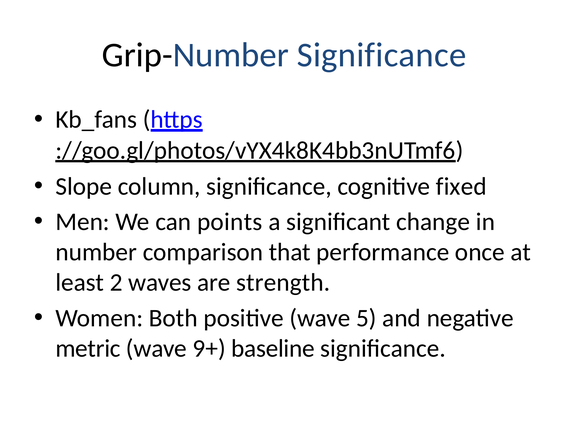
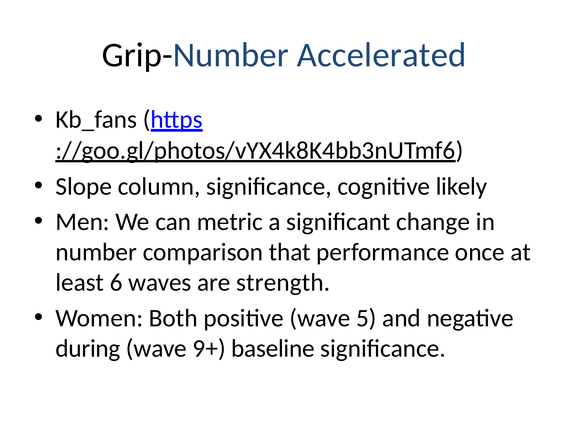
Grip-Number Significance: Significance -> Accelerated (382, 55)
fixed: fixed -> likely (461, 186)
points: points -> metric (230, 222)
2: 2 -> 6 (116, 282)
metric: metric -> during (88, 348)
